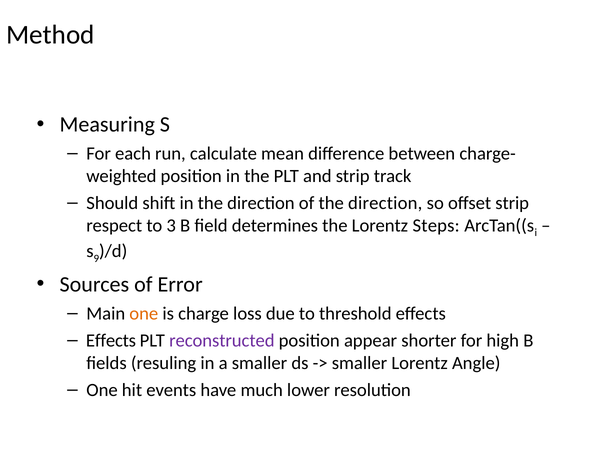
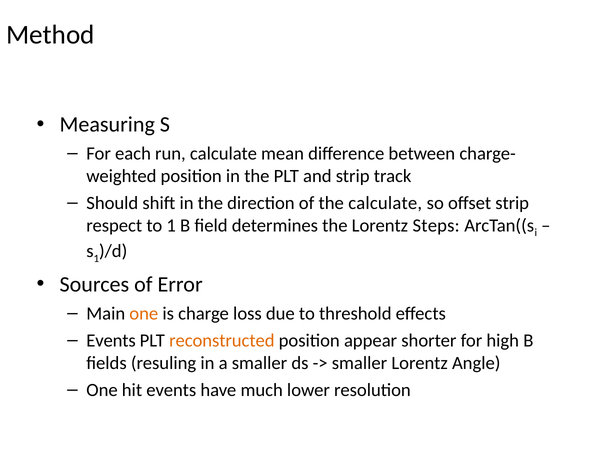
of the direction: direction -> calculate (385, 203)
to 3: 3 -> 1 (171, 226)
s 9: 9 -> 1 (96, 259)
Effects: Effects -> Events (111, 341)
reconstructed colour: purple -> orange (222, 341)
